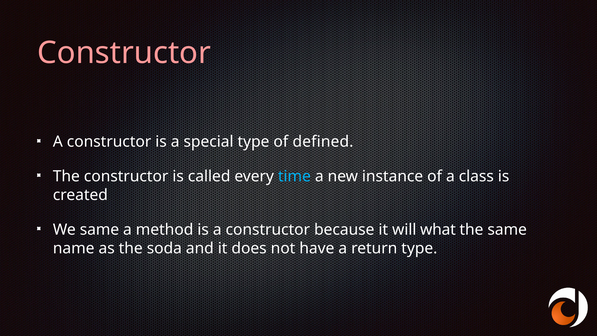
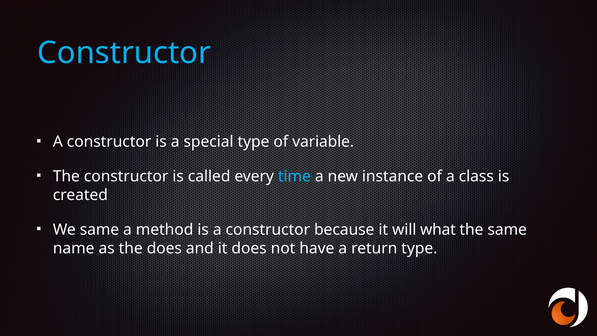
Constructor colour: pink -> light blue (124, 53)
defined: defined -> variable (323, 142)
the soda: soda -> does (164, 248)
